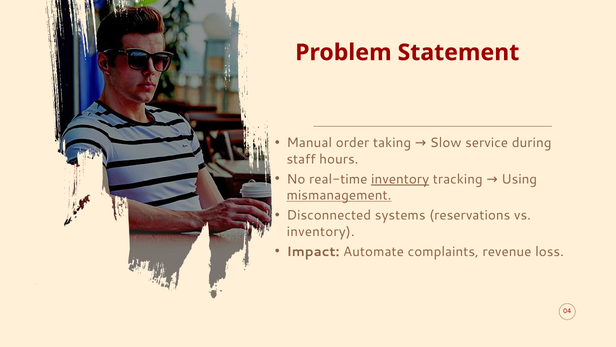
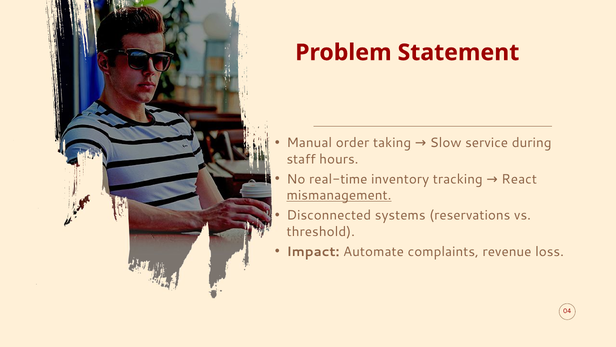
inventory underline: present -> none (400, 179)
Using: Using -> React (519, 179)
inventory: inventory -> threshold (321, 231)
